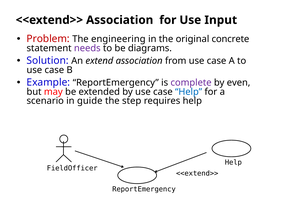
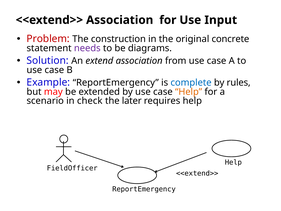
engineering: engineering -> construction (118, 39)
complete colour: purple -> blue (191, 83)
even: even -> rules (239, 83)
Help colour: blue -> orange (189, 92)
guide: guide -> check (90, 101)
step: step -> later (132, 101)
